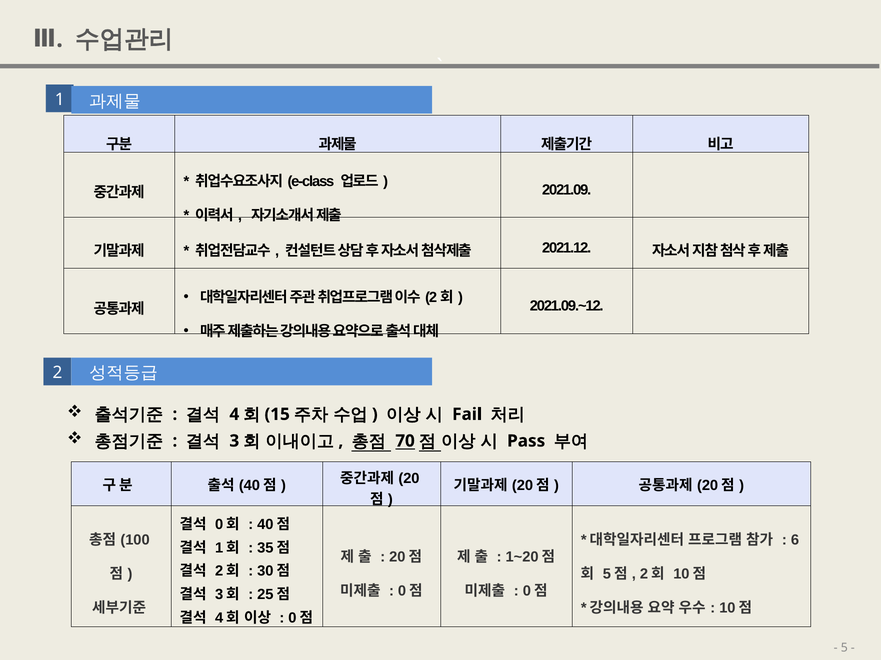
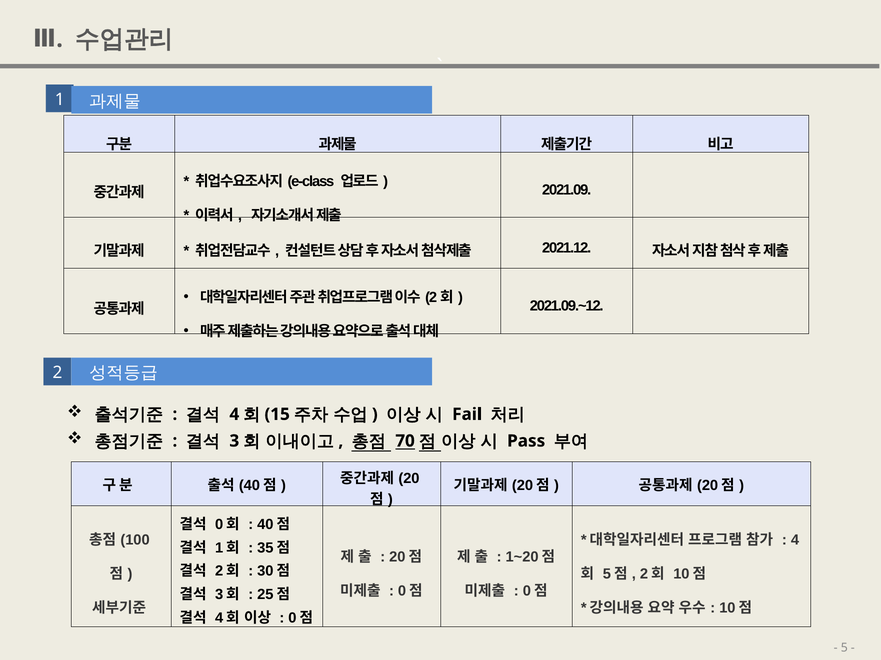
6: 6 -> 4 (795, 541)
